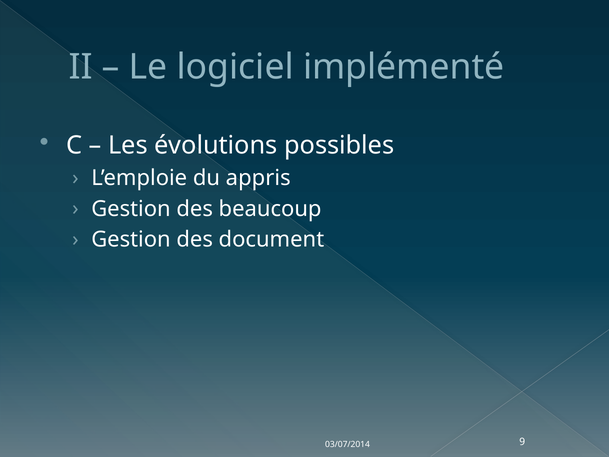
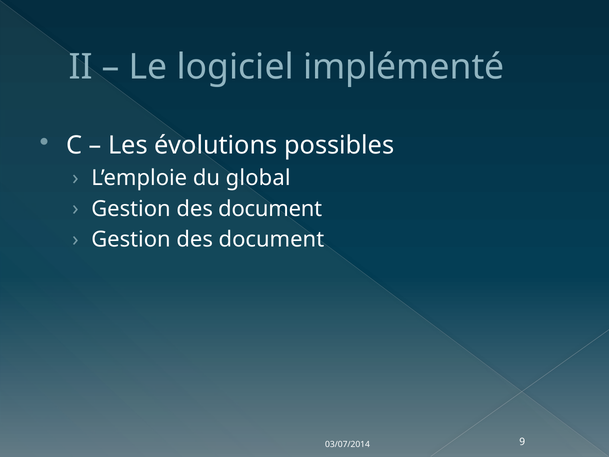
appris: appris -> global (258, 178)
beaucoup: beaucoup -> document (270, 209)
